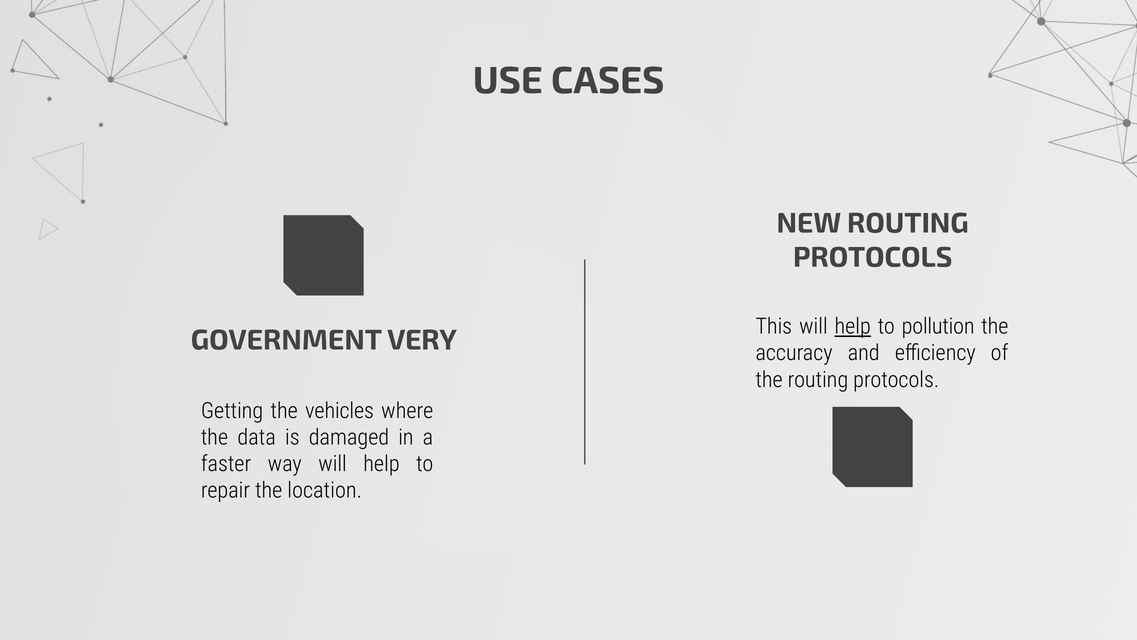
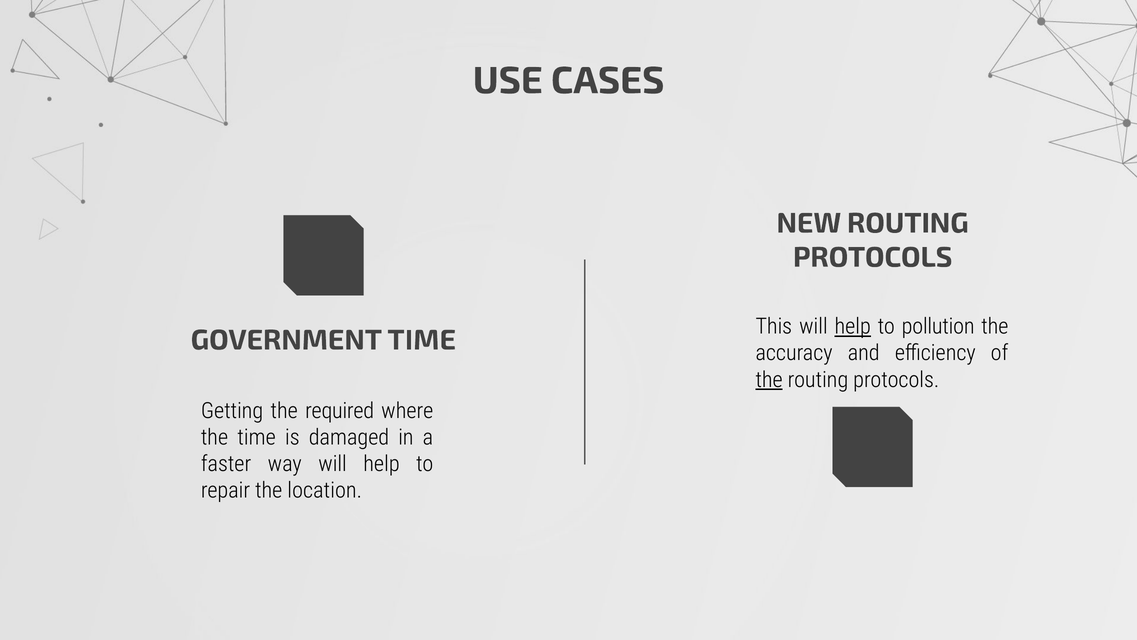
GOVERNMENT VERY: VERY -> TIME (422, 340)
the underline: none -> present (769, 380)
vehicles: vehicles -> required (340, 410)
the data: data -> time (257, 437)
